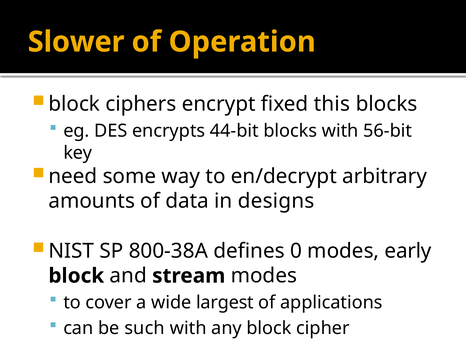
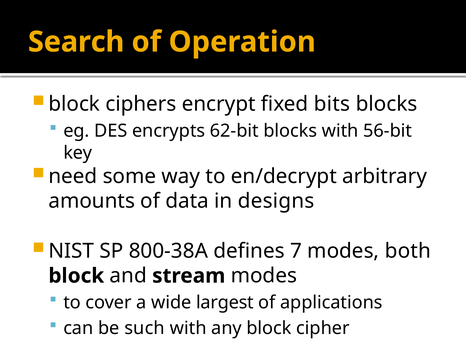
Slower: Slower -> Search (76, 42)
this: this -> bits (332, 104)
44-bit: 44-bit -> 62-bit (234, 131)
0: 0 -> 7 (296, 251)
early: early -> both (408, 251)
